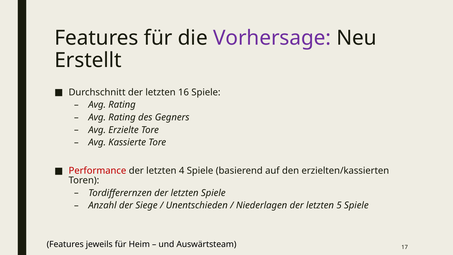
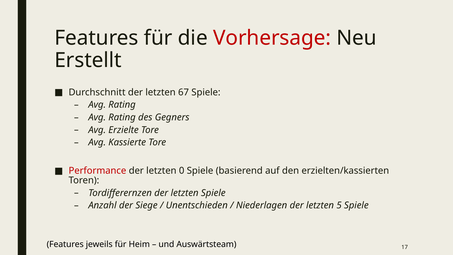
Vorhersage colour: purple -> red (272, 38)
16: 16 -> 67 (184, 92)
4: 4 -> 0 (182, 171)
